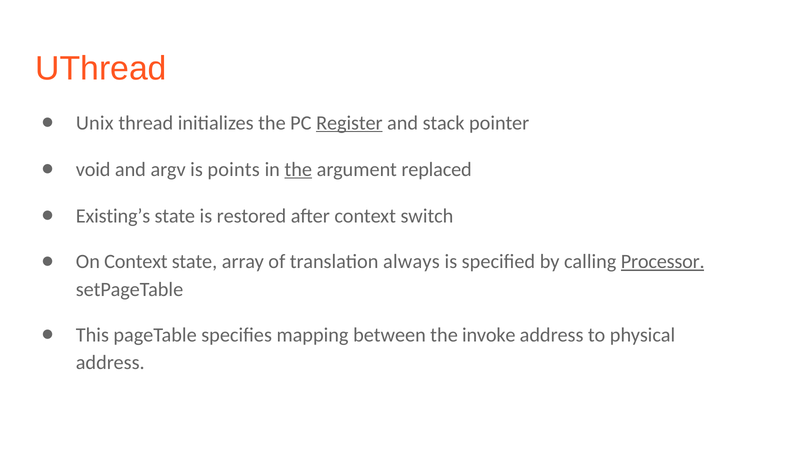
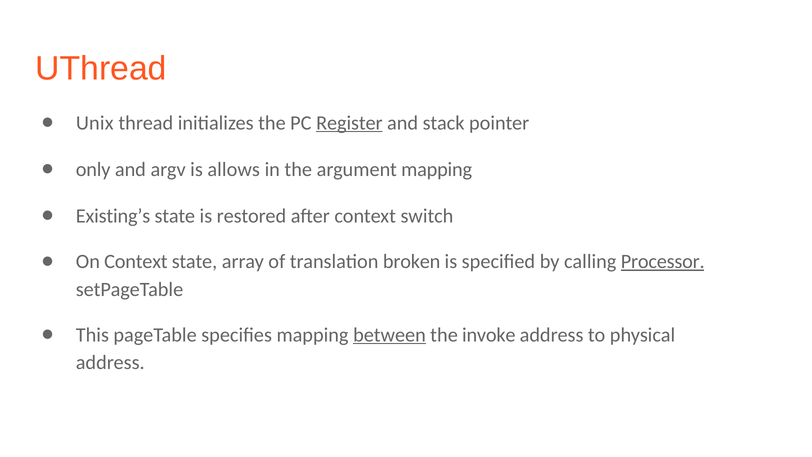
void: void -> only (93, 169)
points: points -> allows (234, 169)
the underline: present -> none (298, 169)
argument replaced: replaced -> mapping (437, 169)
always: always -> broken (412, 261)
between underline: none -> present (389, 335)
